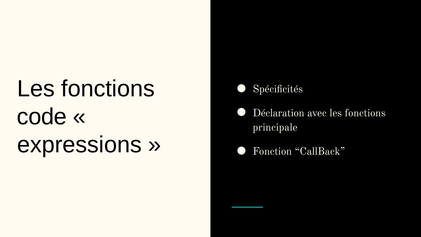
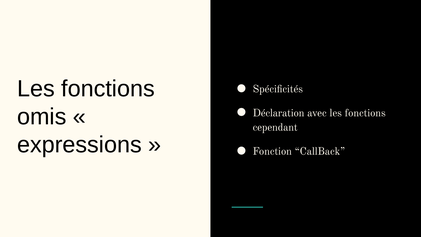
code: code -> omis (42, 117)
principale: principale -> cependant (275, 127)
